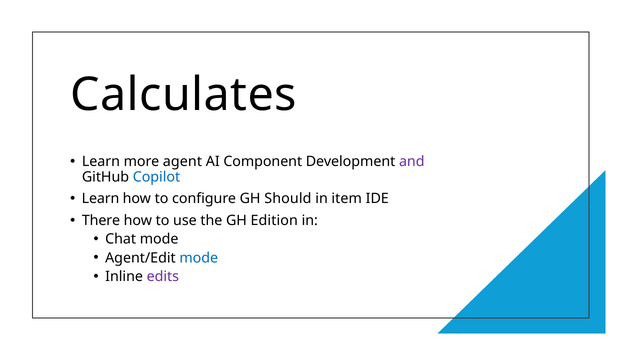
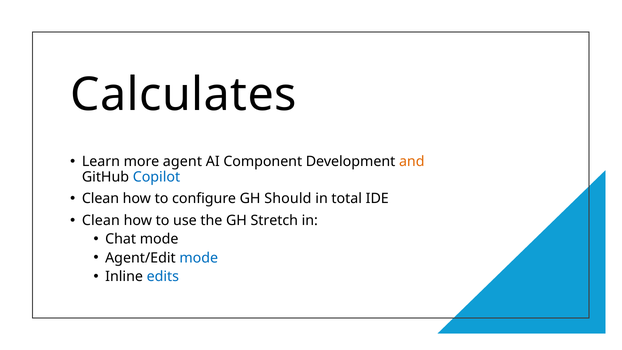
and colour: purple -> orange (412, 161)
Learn: Learn -> Clean (100, 199)
item: item -> total (347, 199)
There: There -> Clean (101, 221)
Edition: Edition -> Stretch (274, 221)
edits colour: purple -> blue (163, 276)
